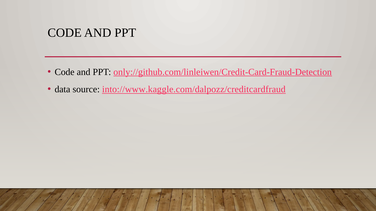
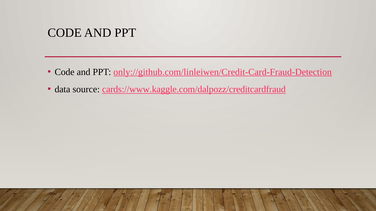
into://www.kaggle.com/dalpozz/creditcardfraud: into://www.kaggle.com/dalpozz/creditcardfraud -> cards://www.kaggle.com/dalpozz/creditcardfraud (194, 90)
